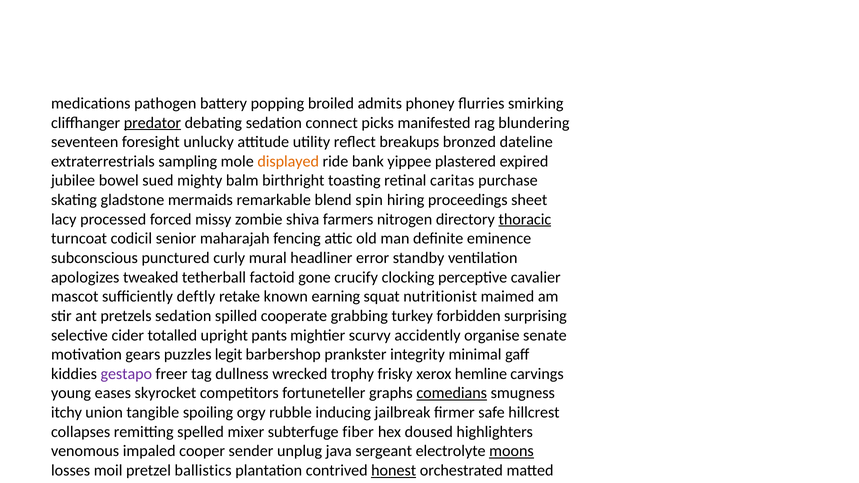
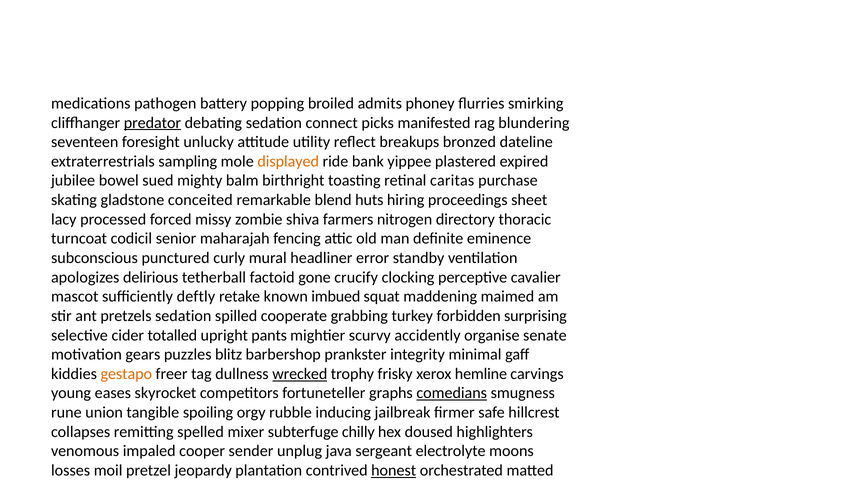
gladstone mermaids: mermaids -> conceited (200, 200)
spin: spin -> huts (369, 200)
thoracic underline: present -> none (525, 219)
tweaked: tweaked -> delirious (151, 277)
earning: earning -> imbued (336, 297)
squat nutritionist: nutritionist -> maddening (440, 297)
puzzles legit: legit -> blitz (229, 355)
gestapo colour: purple -> orange (126, 374)
wrecked underline: none -> present (300, 374)
itchy: itchy -> rune (66, 413)
subterfuge fiber: fiber -> chilly (358, 432)
moons underline: present -> none (511, 451)
pretzel ballistics: ballistics -> jeopardy (203, 471)
